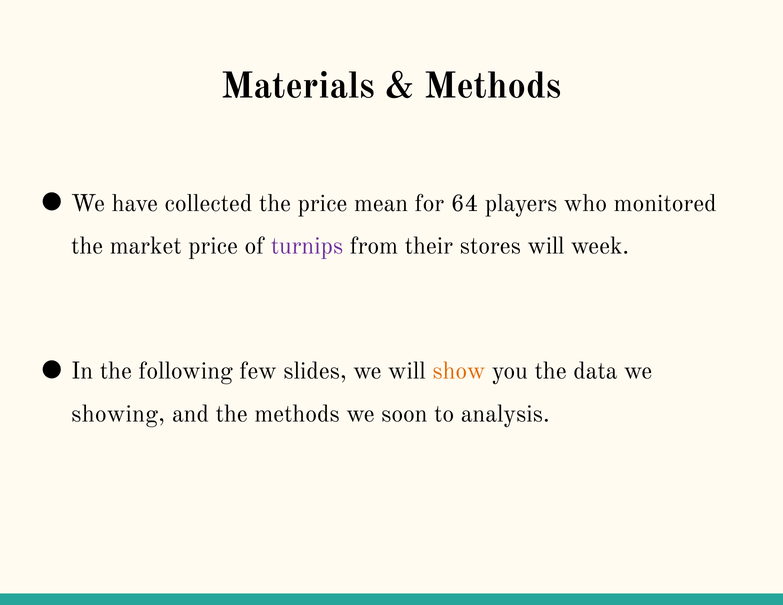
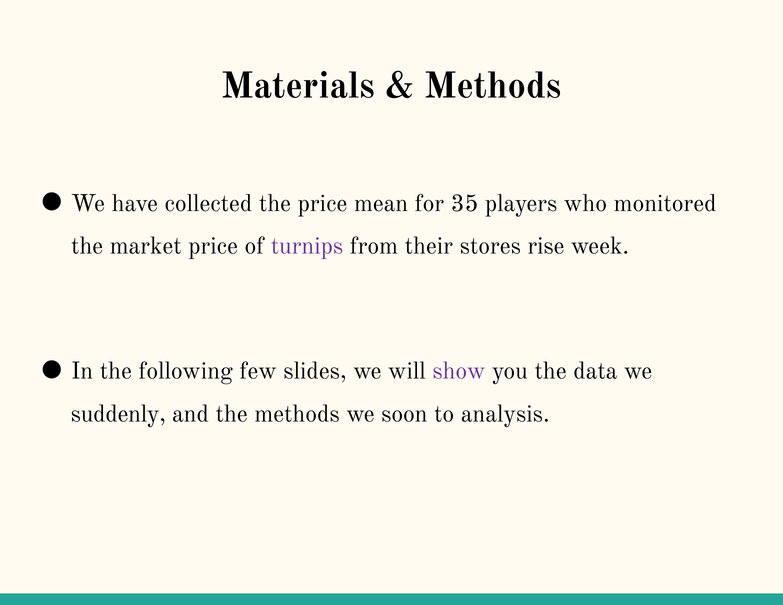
64: 64 -> 35 (465, 203)
stores will: will -> rise (546, 246)
show colour: orange -> purple (459, 371)
showing: showing -> suddenly (118, 414)
